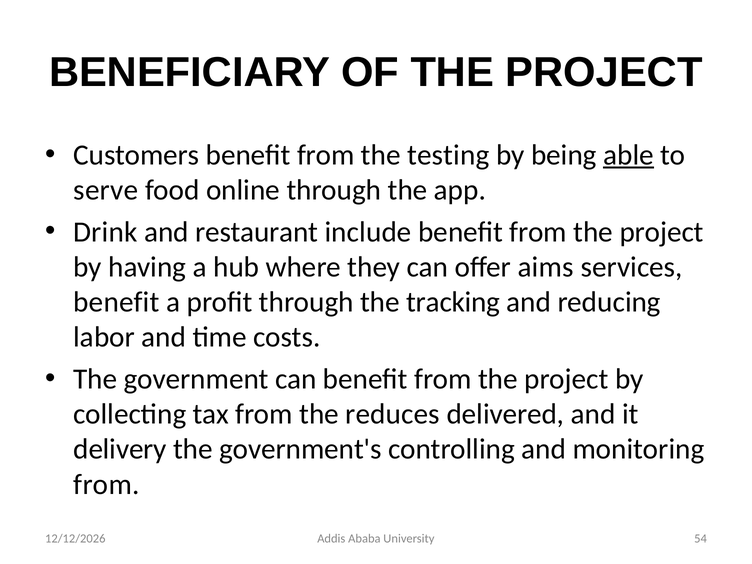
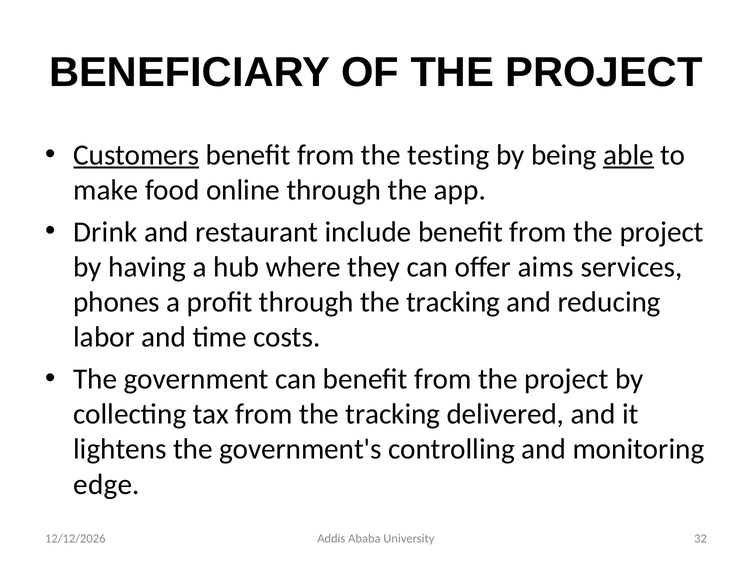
Customers underline: none -> present (136, 155)
serve: serve -> make (106, 190)
benefit: benefit -> phones (117, 302)
from the reduces: reduces -> tracking (393, 414)
delivery: delivery -> lightens (120, 449)
from: from -> edge (107, 484)
54: 54 -> 32 (701, 538)
